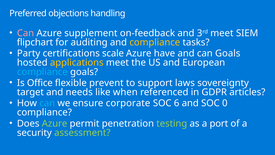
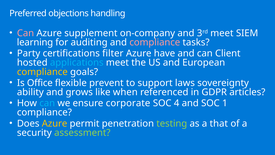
on-feedback: on-feedback -> on-company (147, 33)
flipchart: flipchart -> learning (35, 42)
compliance colour: yellow -> pink (155, 42)
scale: scale -> filter (113, 53)
can Goals: Goals -> Client (228, 53)
applications colour: yellow -> light blue (77, 63)
compliance colour: light blue -> yellow (42, 72)
target: target -> ability (30, 92)
needs: needs -> grows (79, 92)
6: 6 -> 4 (177, 103)
0: 0 -> 1 (225, 103)
Azure colour: light green -> yellow (55, 123)
port: port -> that (219, 123)
